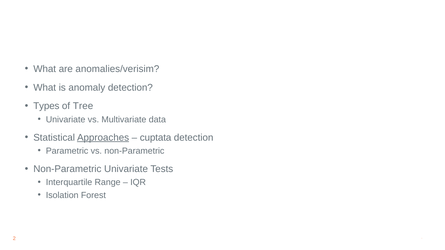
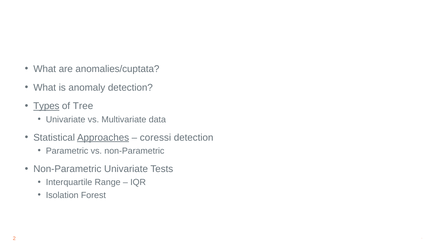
anomalies/verisim: anomalies/verisim -> anomalies/cuptata (117, 69)
Types underline: none -> present (46, 106)
cuptata: cuptata -> coressi (155, 138)
